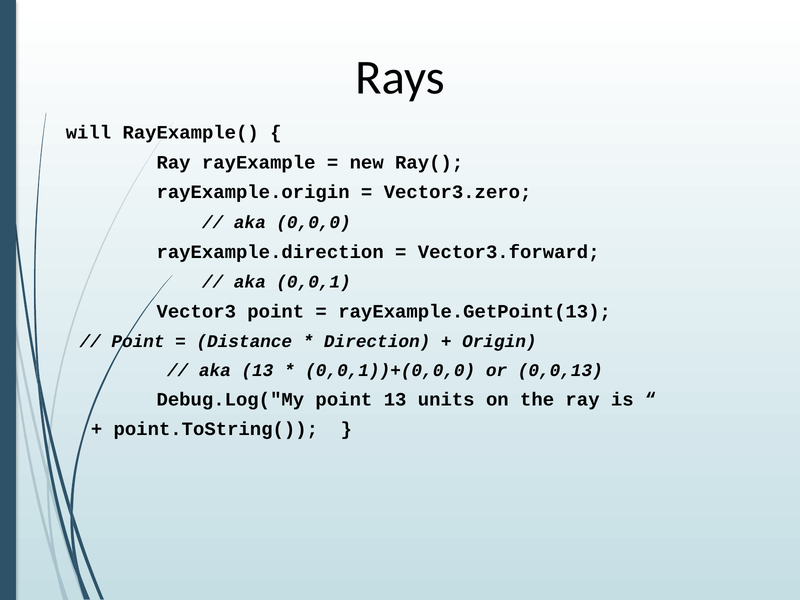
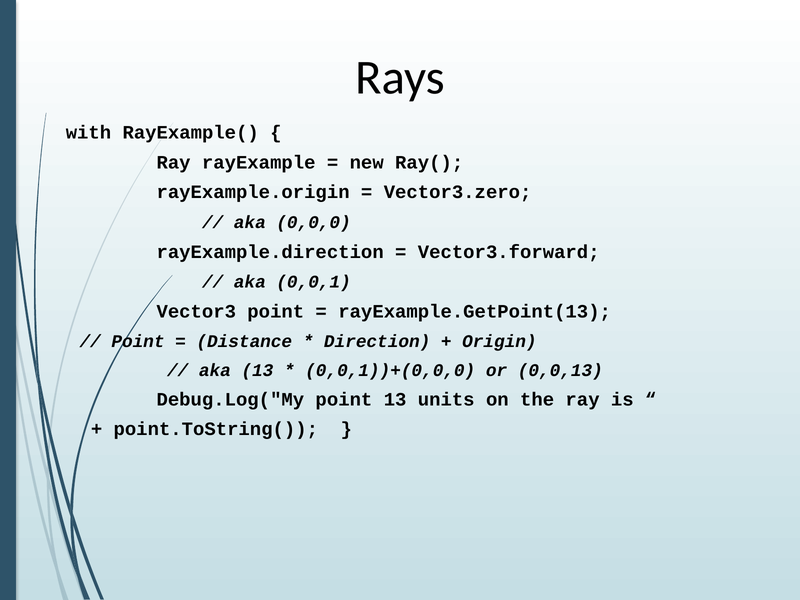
will: will -> with (88, 133)
